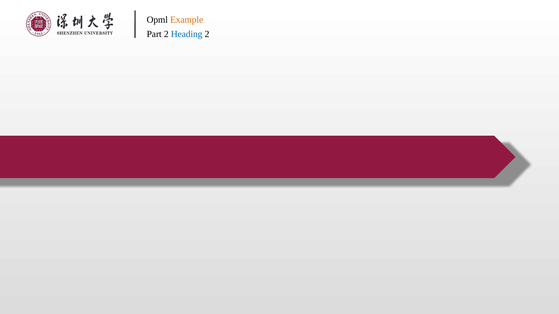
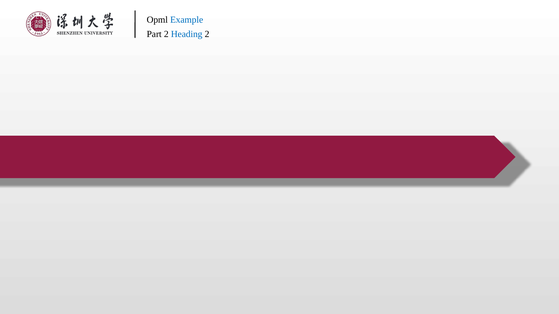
Example colour: orange -> blue (187, 20)
